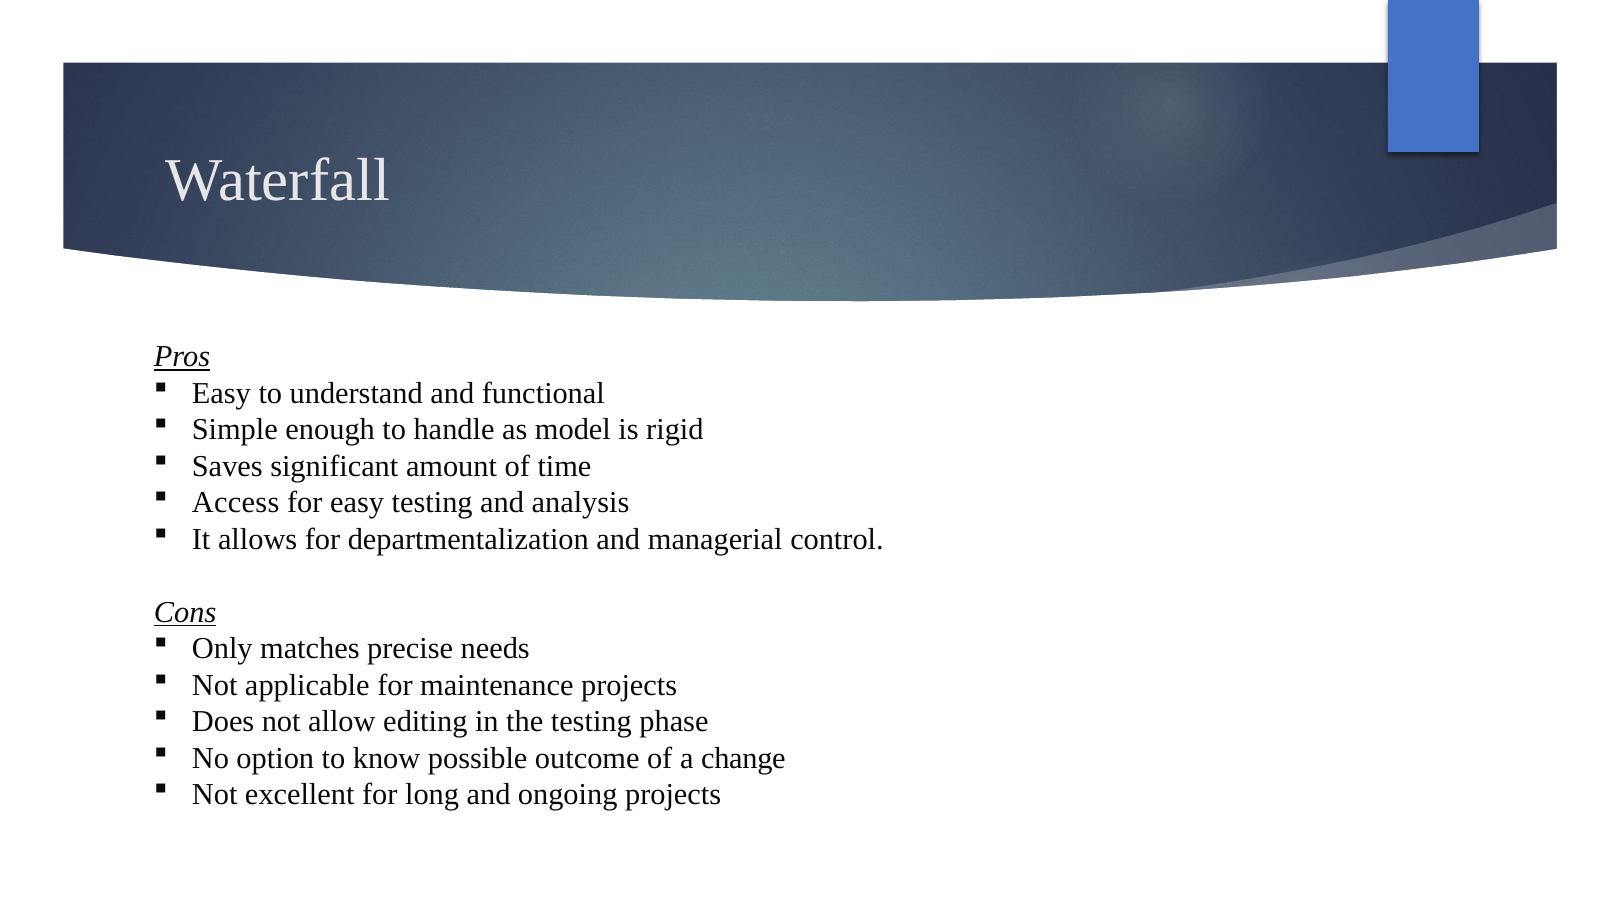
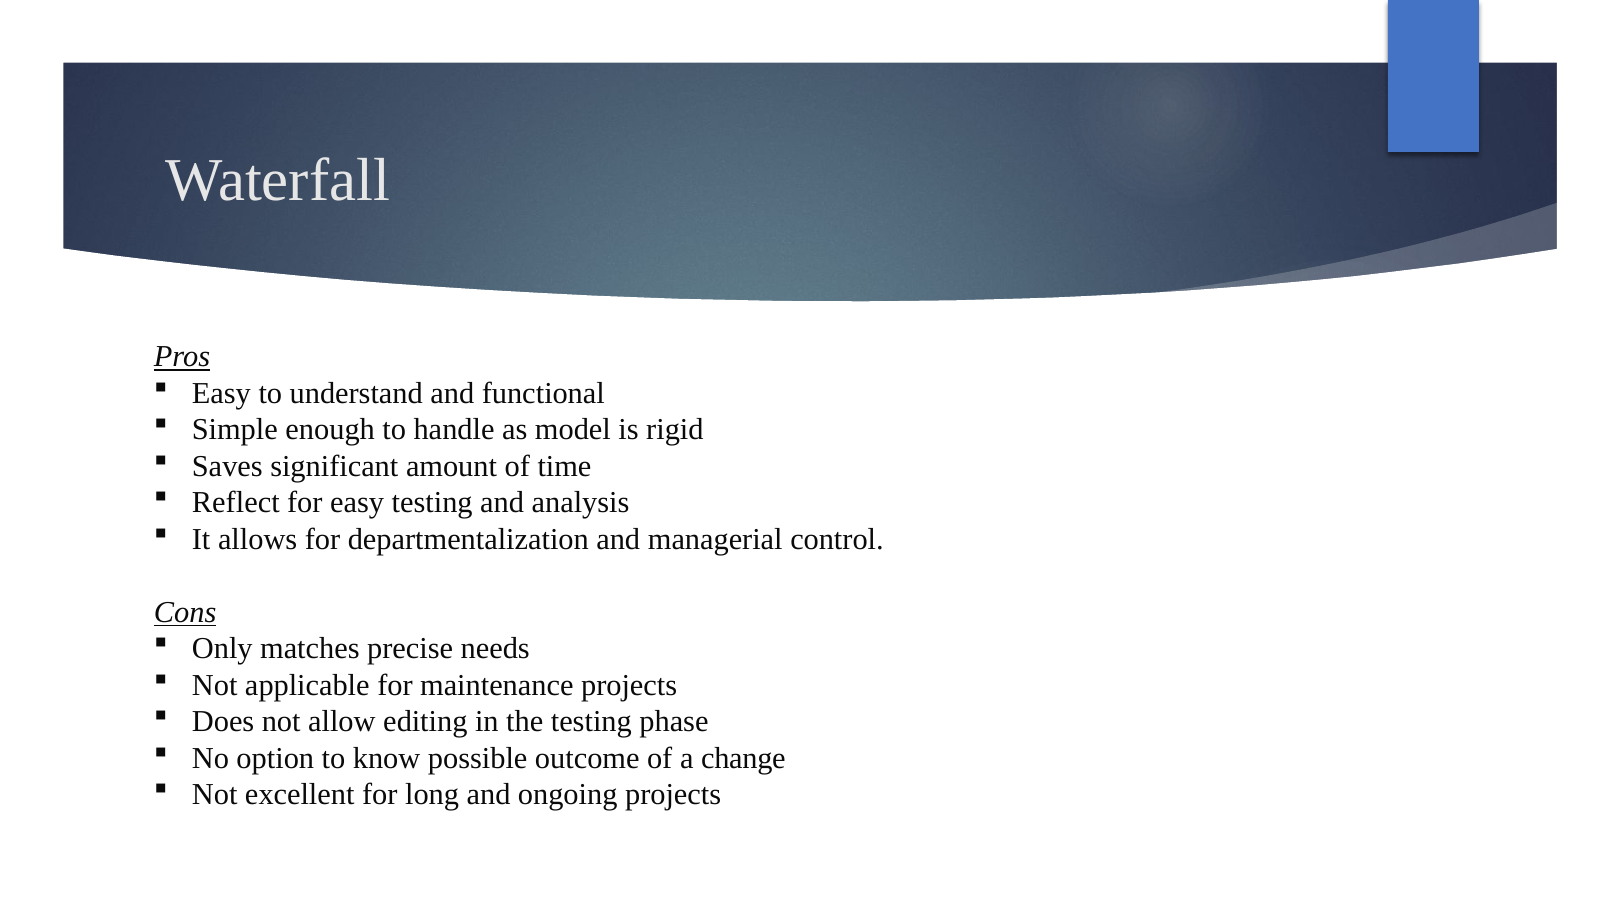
Access: Access -> Reflect (236, 503)
